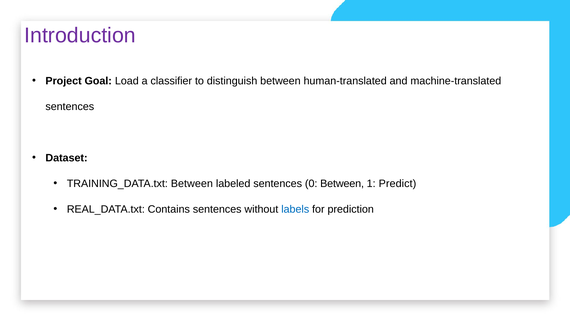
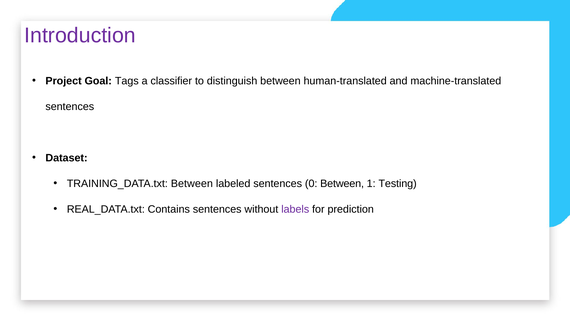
Load: Load -> Tags (127, 81)
Predict: Predict -> Testing (398, 183)
labels colour: blue -> purple (295, 209)
